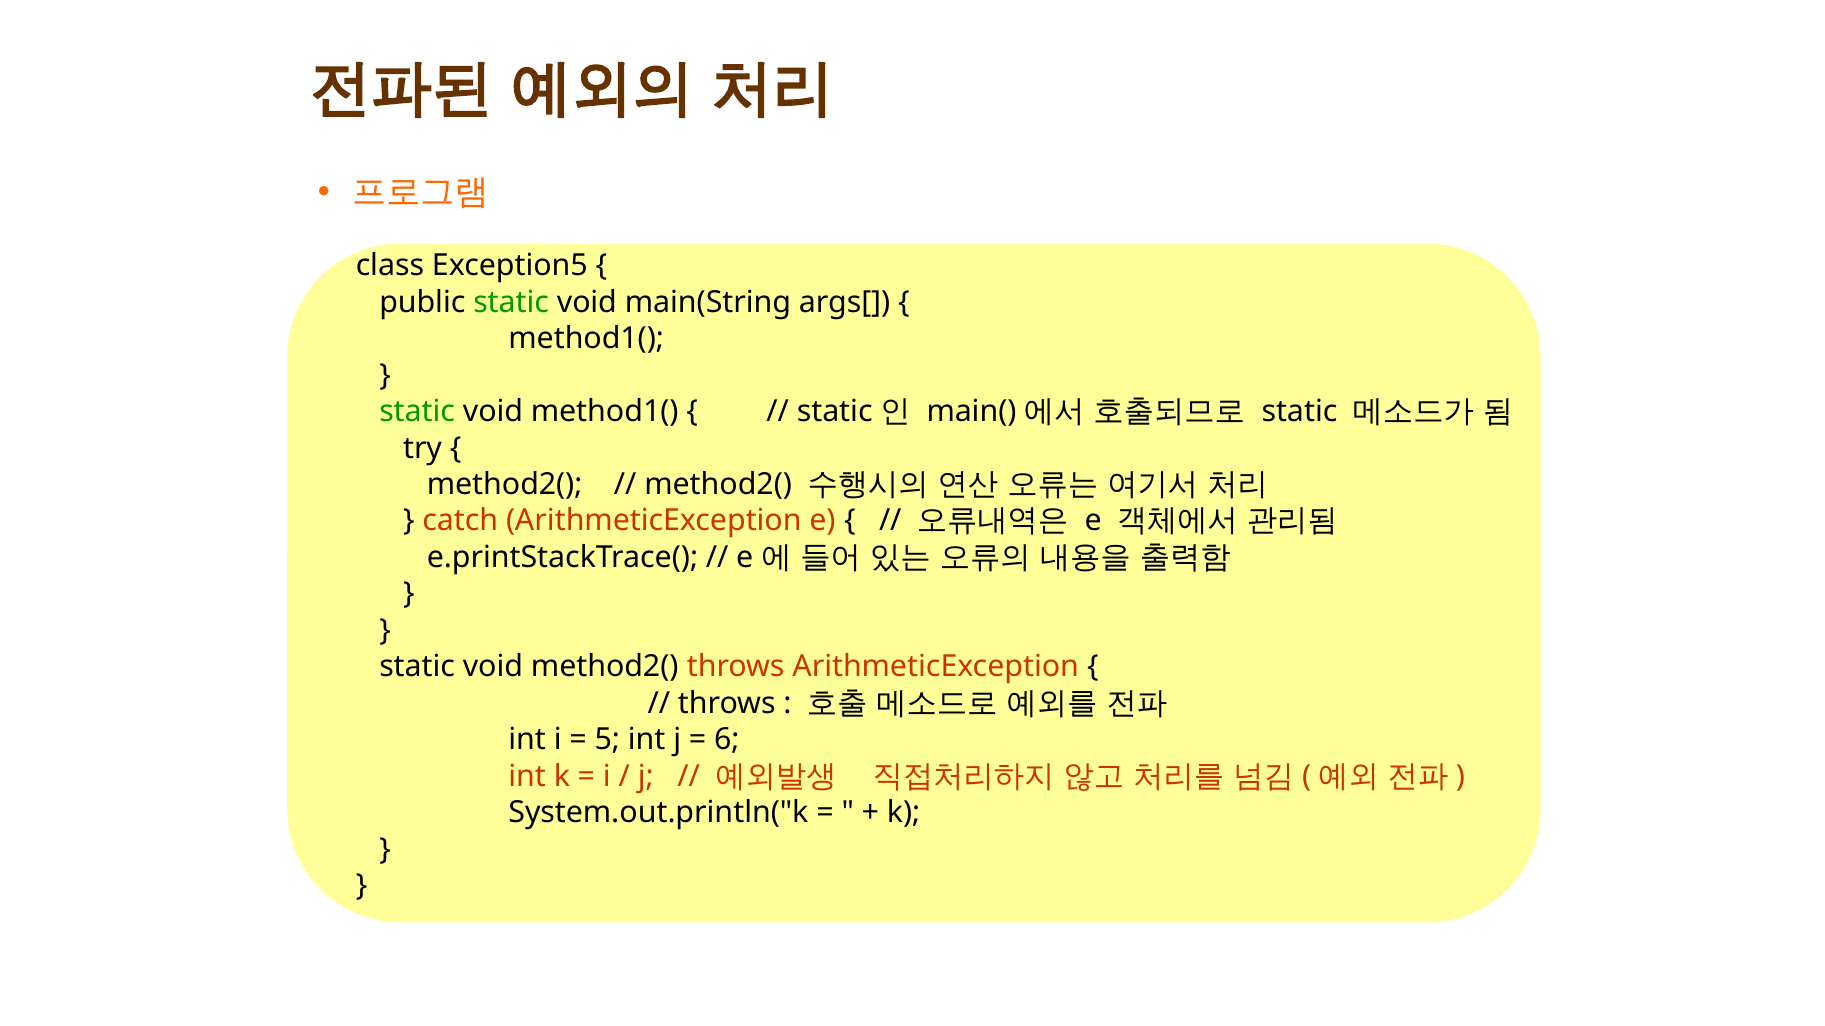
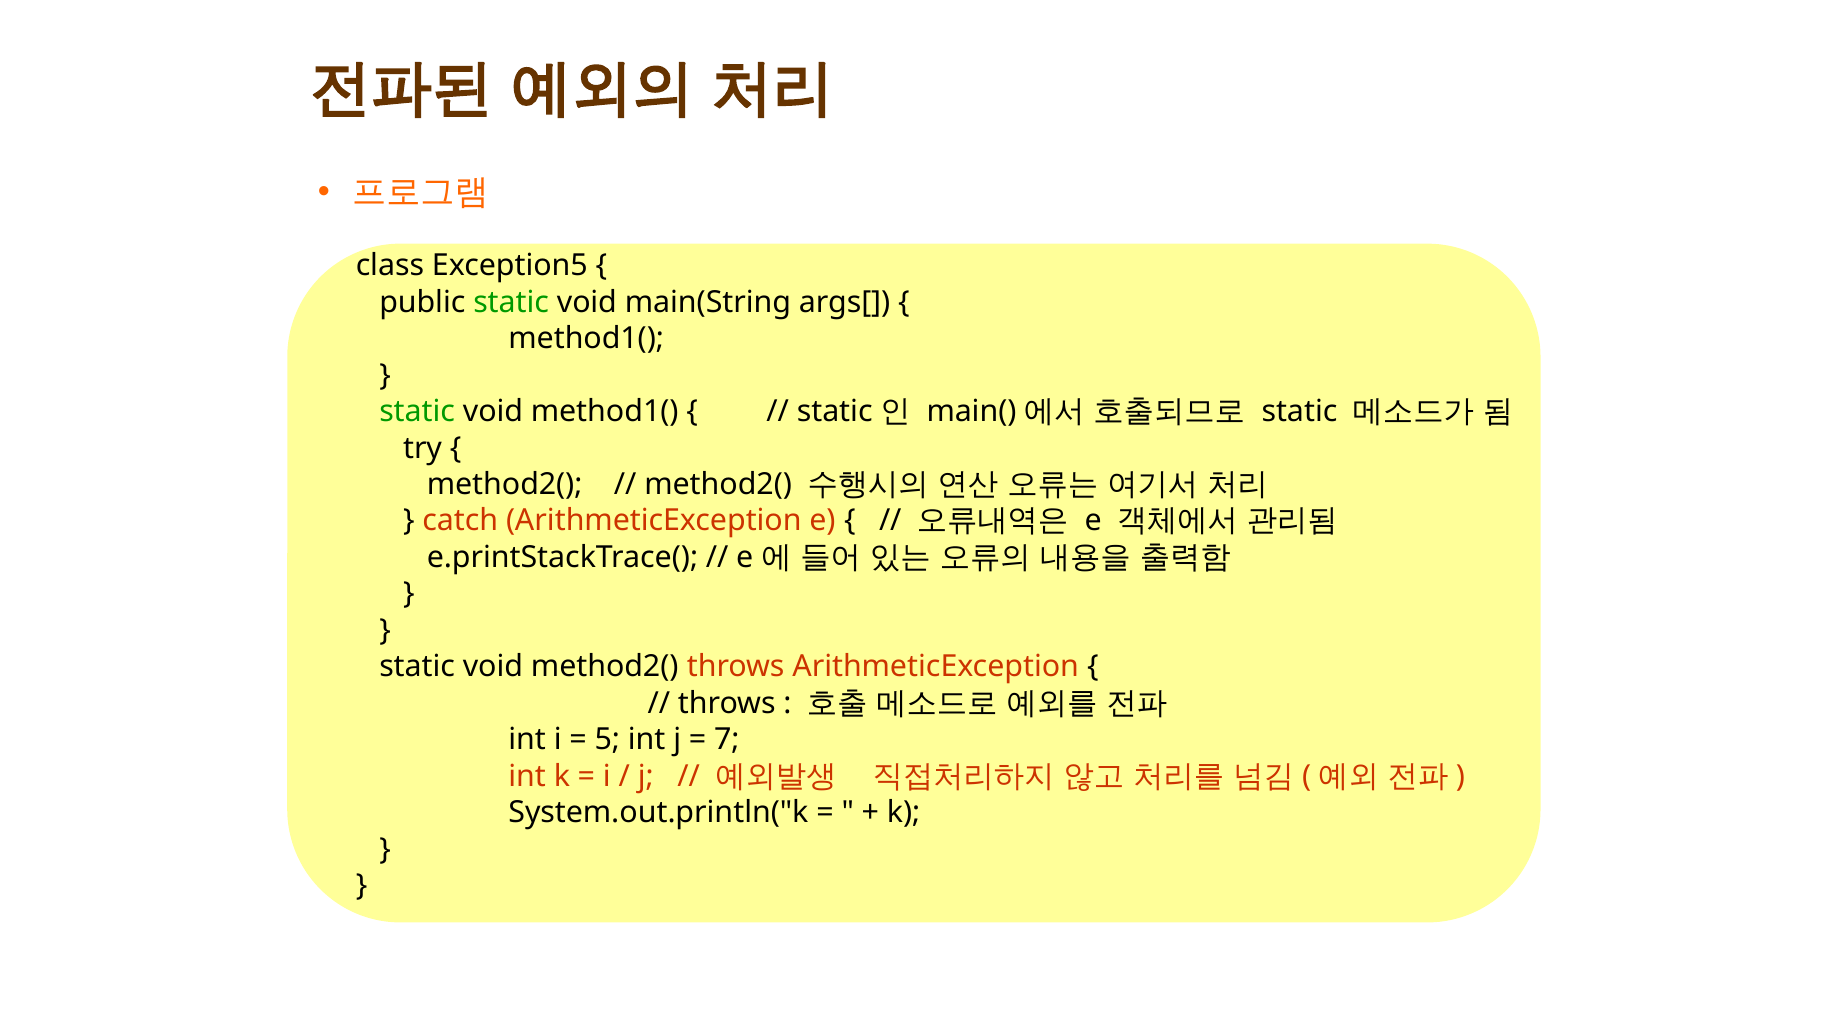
6: 6 -> 7 (727, 740)
